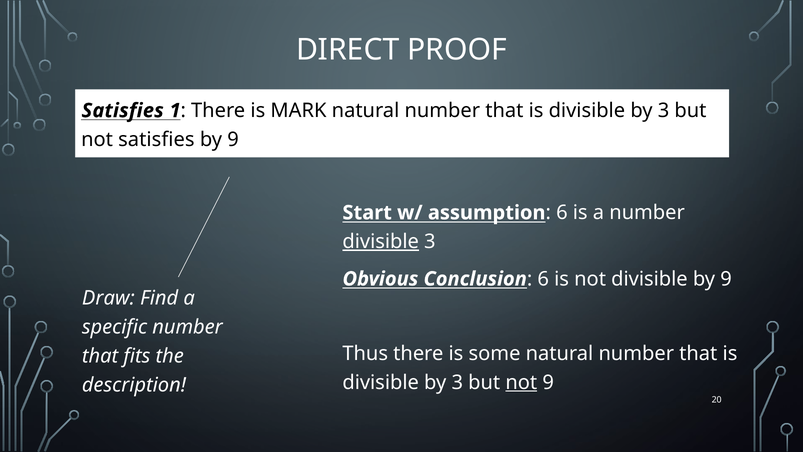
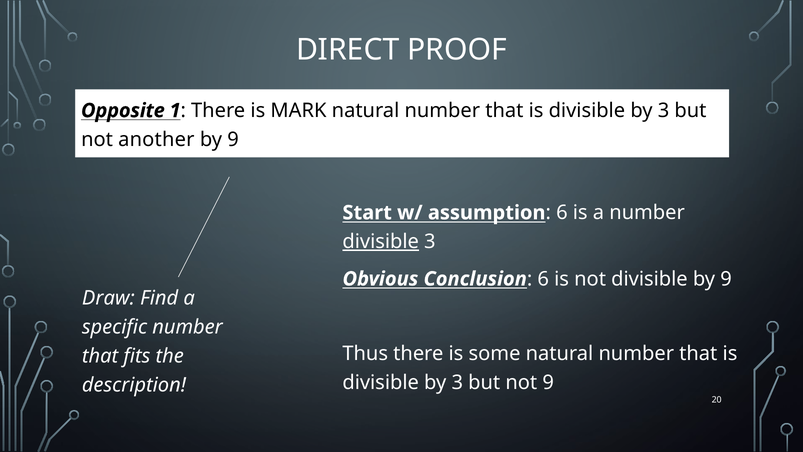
Satisfies: Satisfies -> Opposite (123, 111)
not satisfies: satisfies -> another (156, 139)
not underline: present -> none (521, 382)
